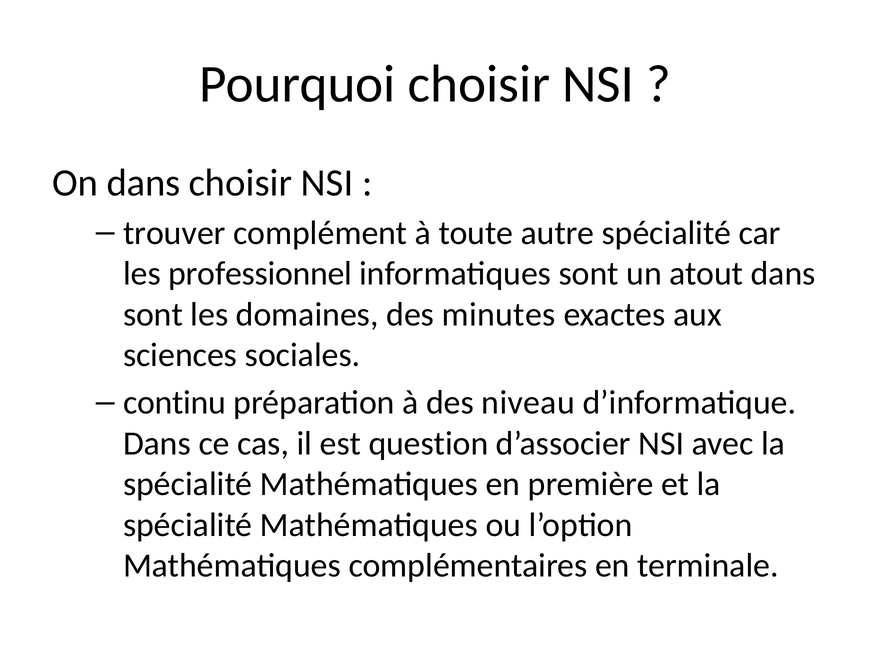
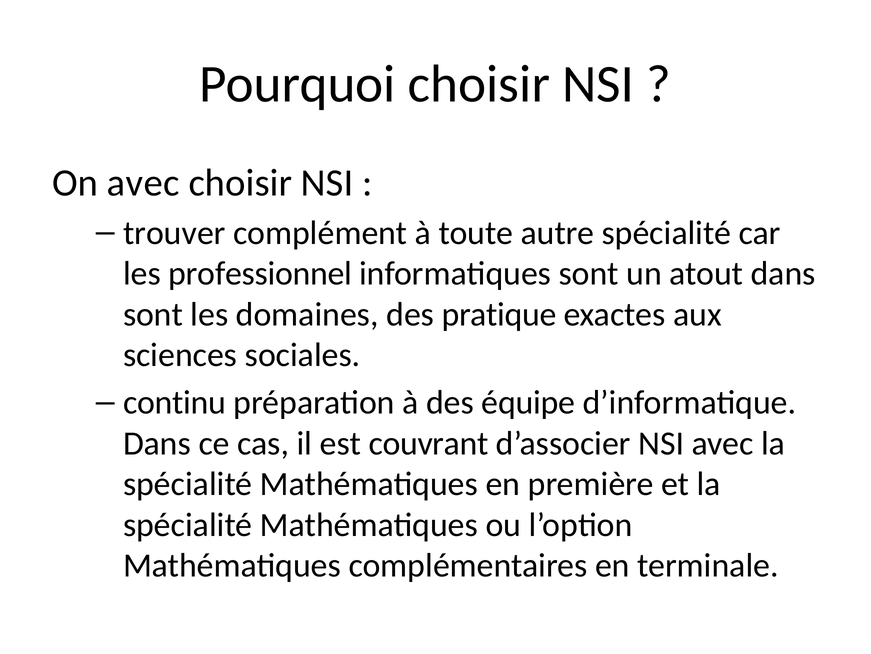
On dans: dans -> avec (143, 183)
minutes: minutes -> pratique (499, 314)
niveau: niveau -> équipe (528, 402)
question: question -> couvrant (429, 443)
